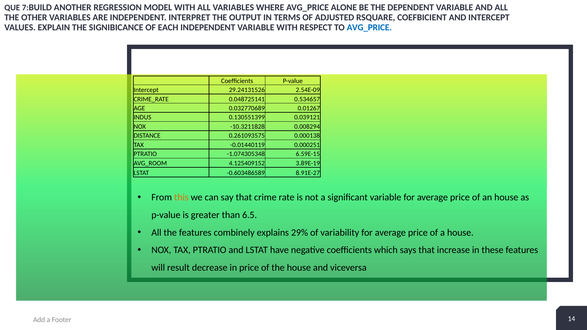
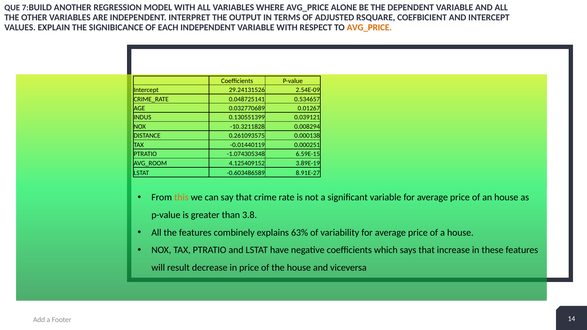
AVG_PRICE colour: blue -> orange (369, 27)
6.5: 6.5 -> 3.8 (250, 215)
29%: 29% -> 63% (300, 233)
